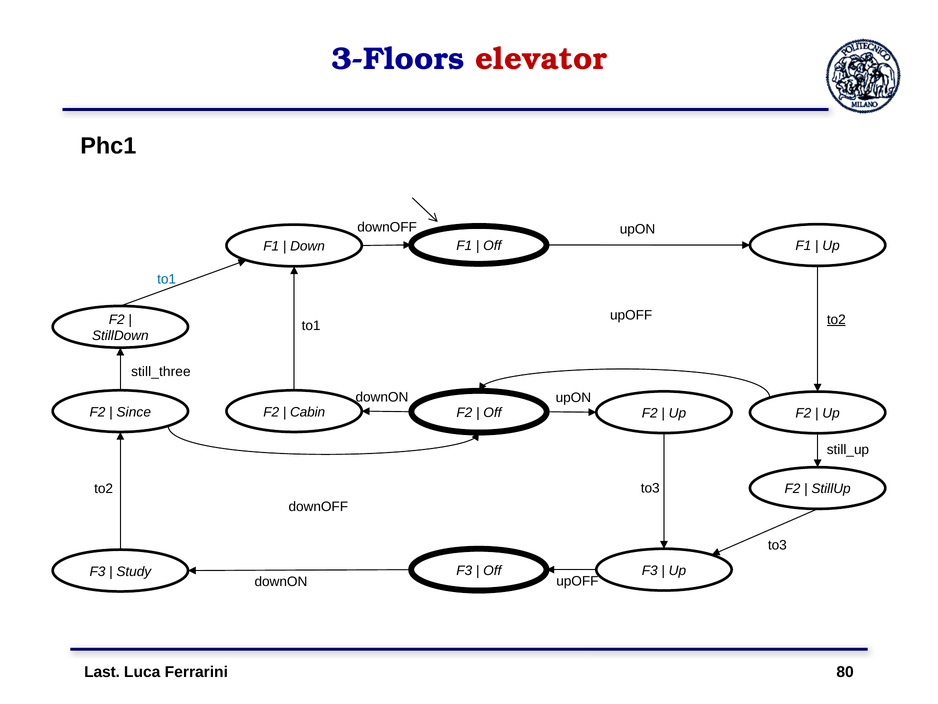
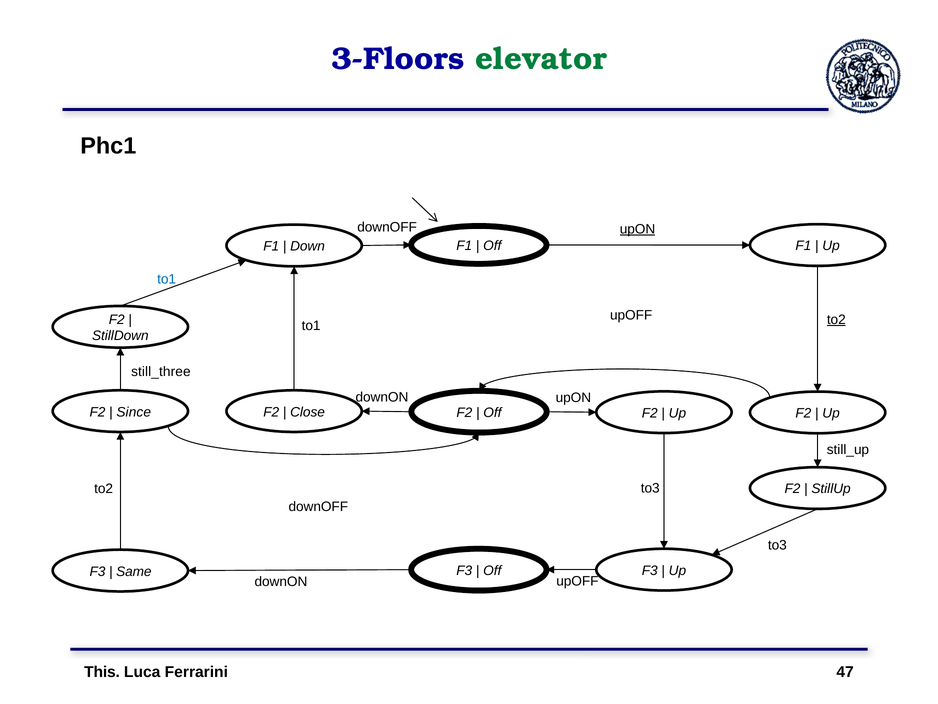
elevator colour: red -> green (541, 59)
upON underline: none -> present (638, 229)
Cabin: Cabin -> Close (308, 412)
Study: Study -> Same (134, 571)
Last: Last -> This (102, 672)
80: 80 -> 47 (845, 672)
